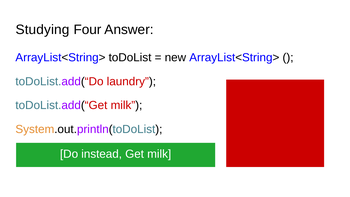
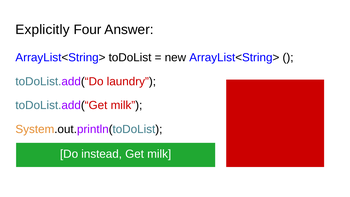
Studying: Studying -> Explicitly (43, 30)
